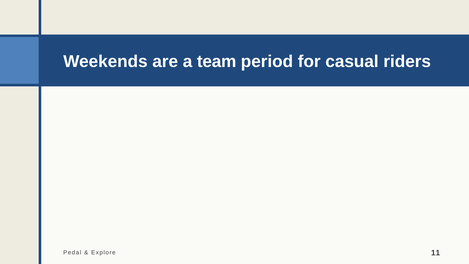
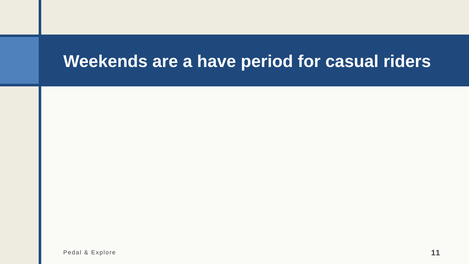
team: team -> have (217, 62)
